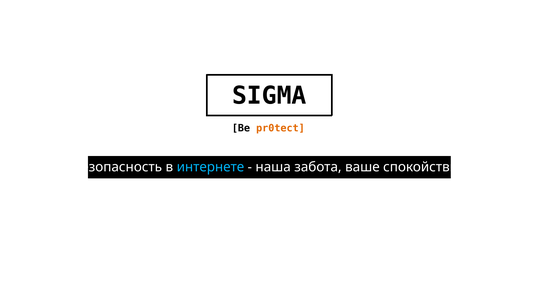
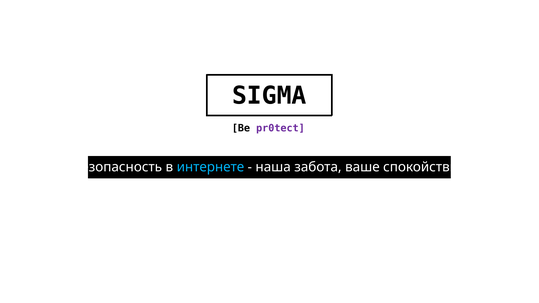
pr0tect colour: orange -> purple (280, 128)
